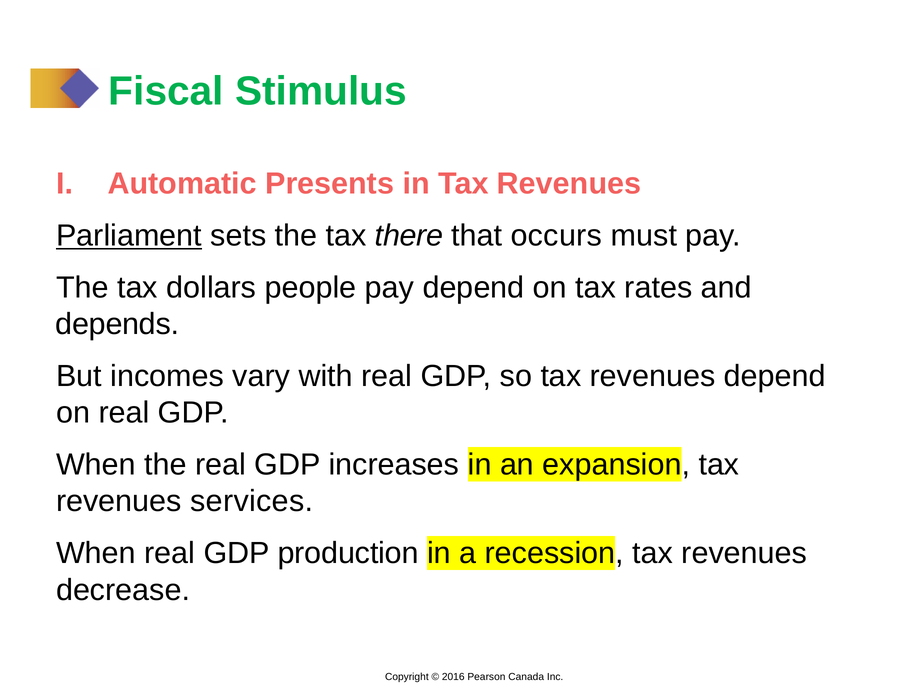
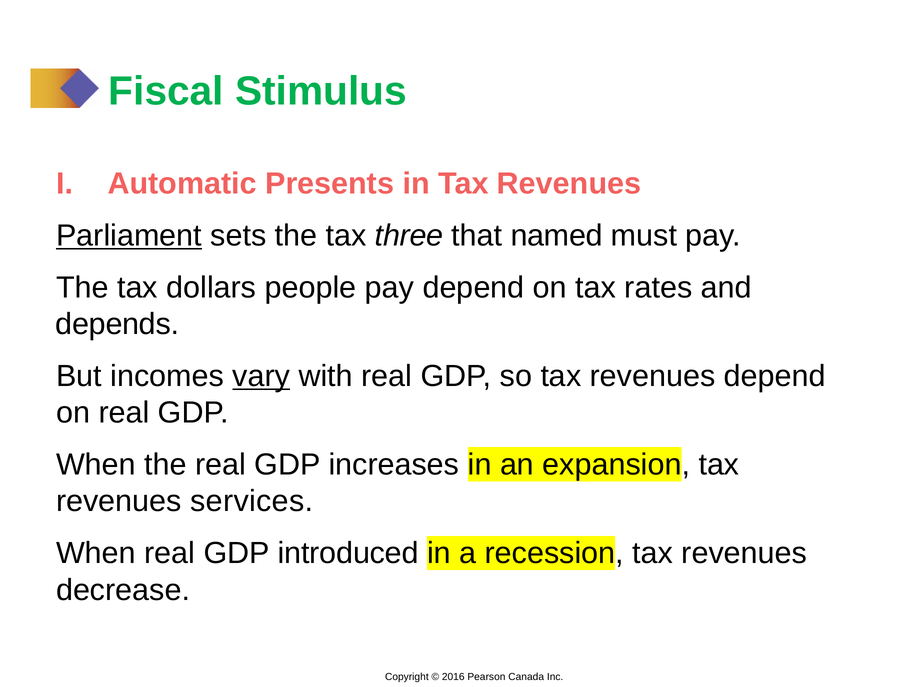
there: there -> three (409, 236)
occurs: occurs -> named (557, 236)
vary underline: none -> present (261, 376)
production: production -> introduced (348, 553)
